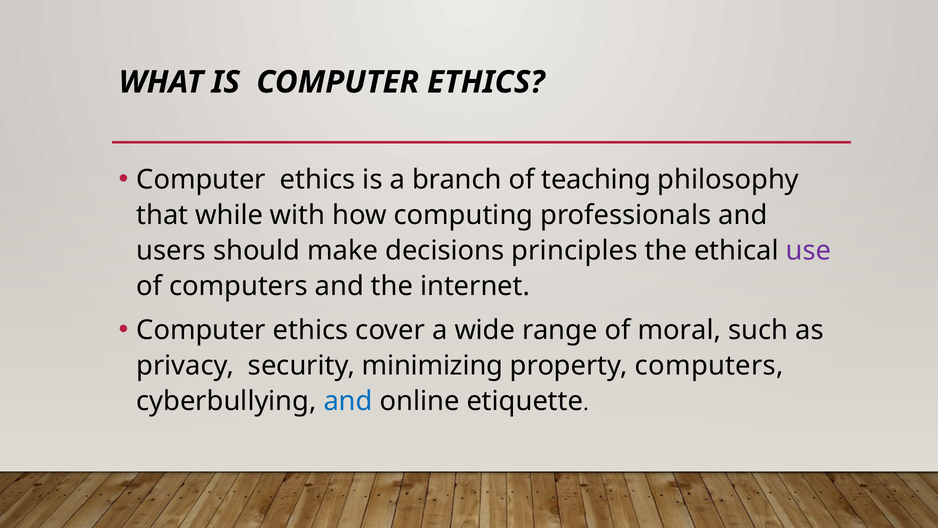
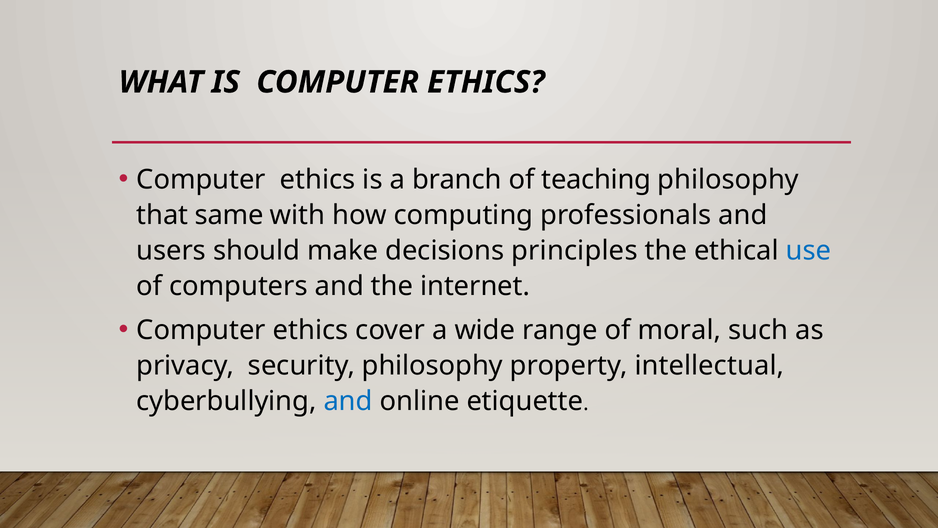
while: while -> same (229, 215)
use colour: purple -> blue (809, 250)
security minimizing: minimizing -> philosophy (432, 366)
property computers: computers -> intellectual (709, 366)
